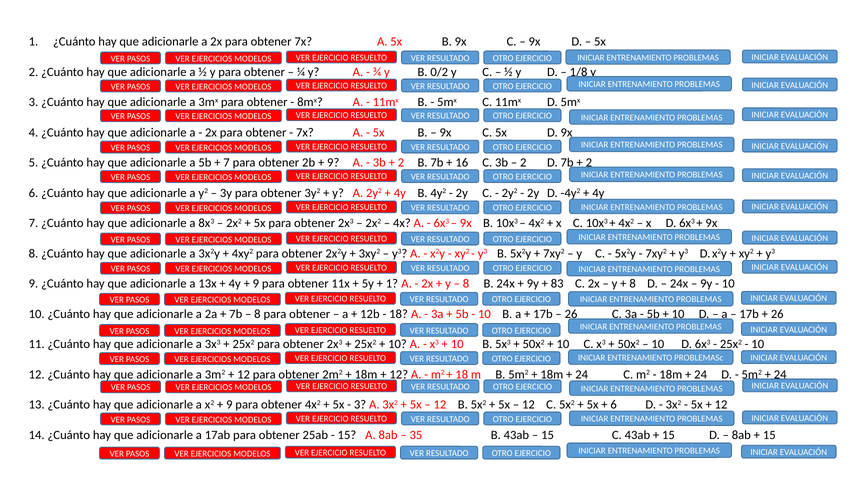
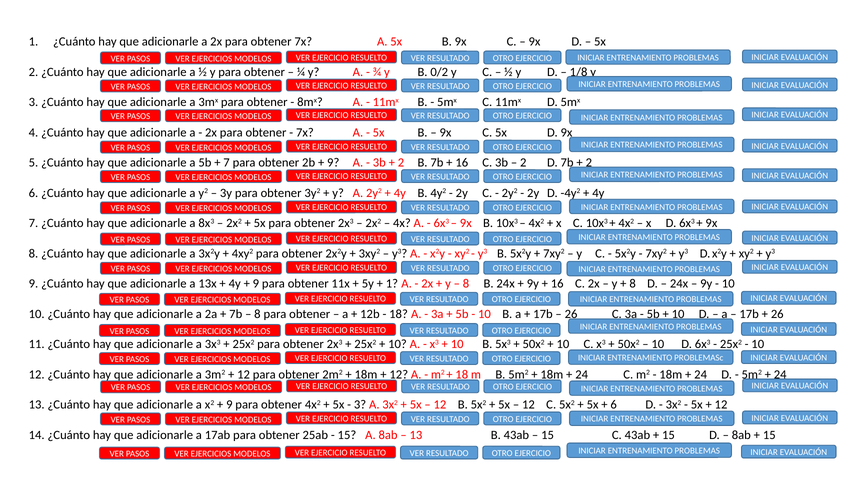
83: 83 -> 16 (557, 284)
35: 35 -> 13 (416, 435)
